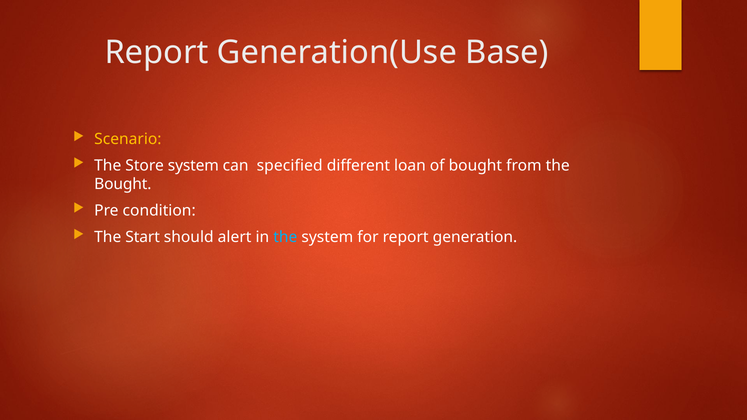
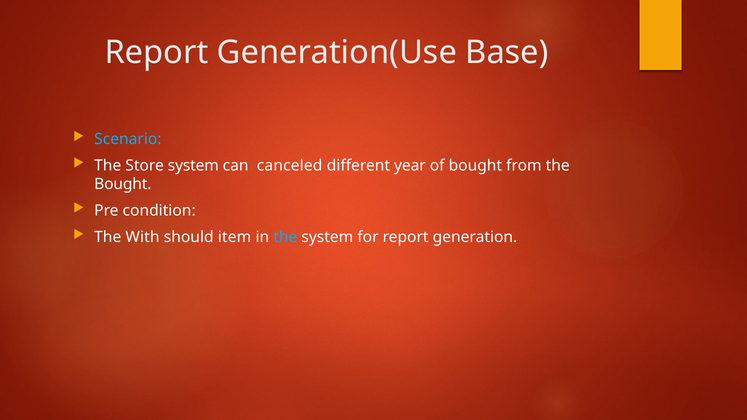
Scenario colour: yellow -> light blue (128, 139)
specified: specified -> canceled (290, 165)
loan: loan -> year (410, 165)
Start: Start -> With (142, 237)
alert: alert -> item (235, 237)
